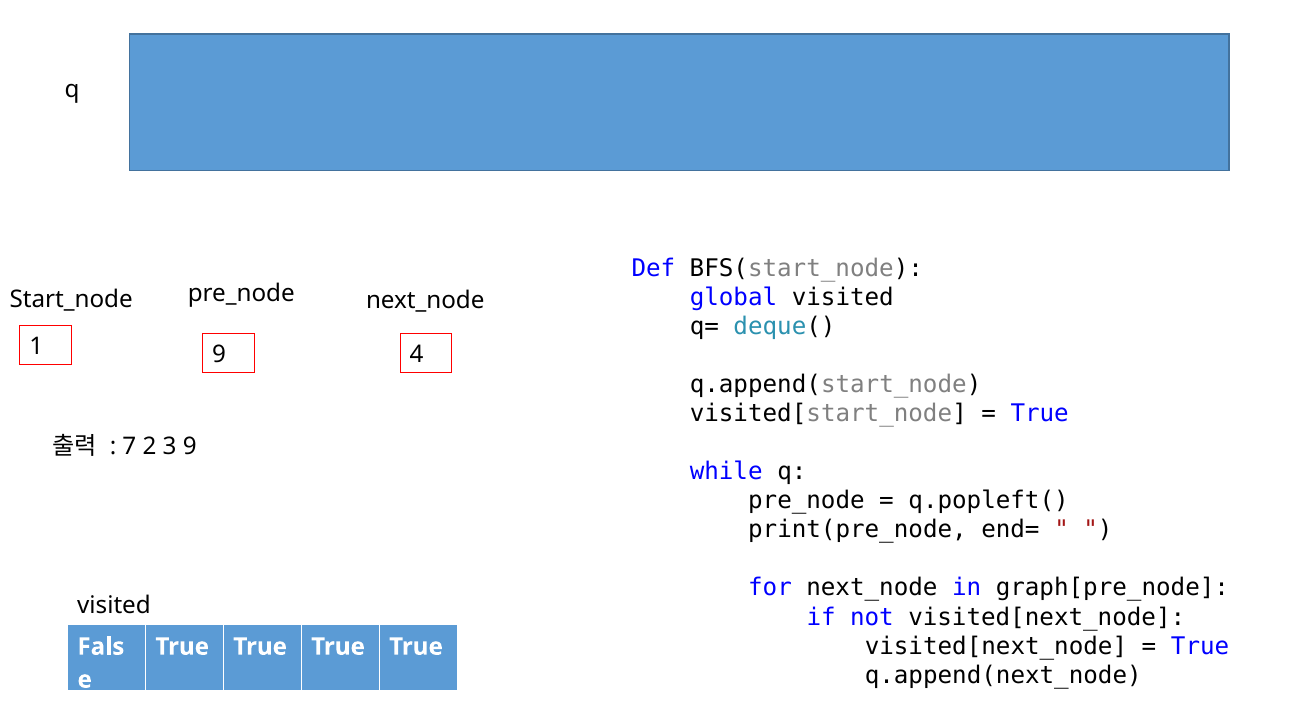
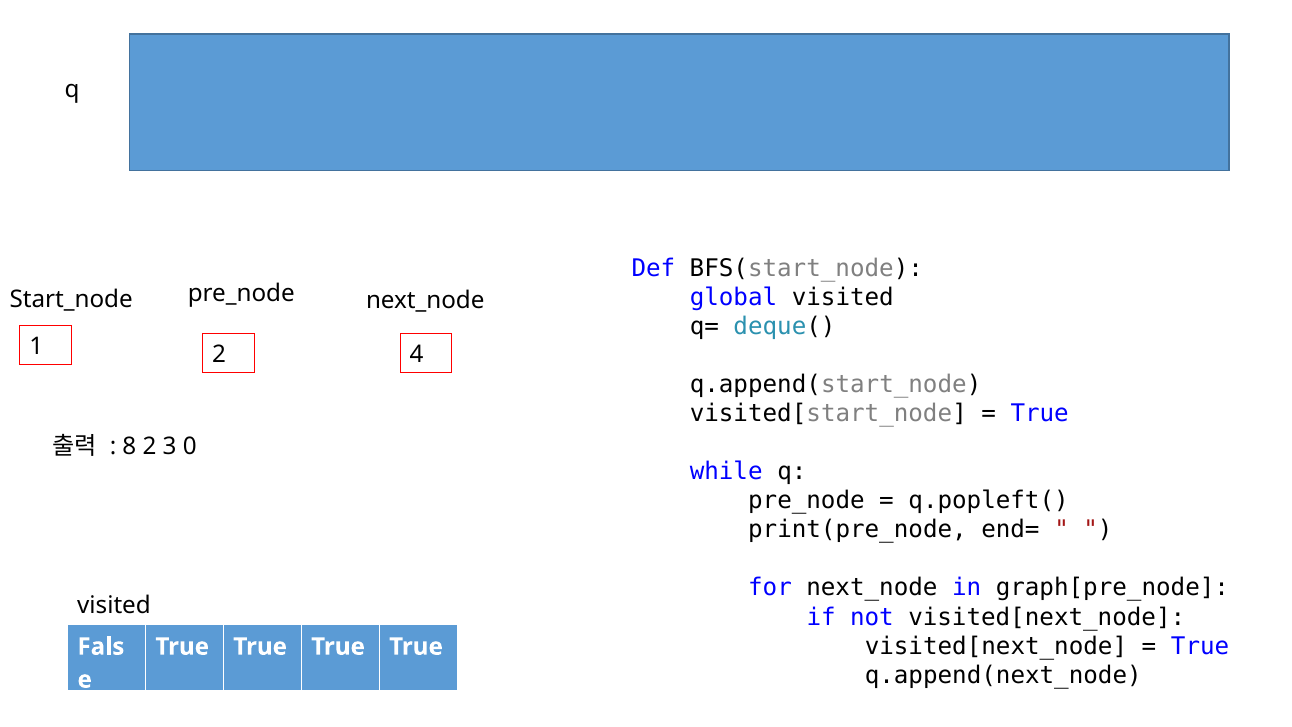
1 9: 9 -> 2 (219, 355)
7: 7 -> 8 (129, 447)
3 9: 9 -> 0 (190, 447)
